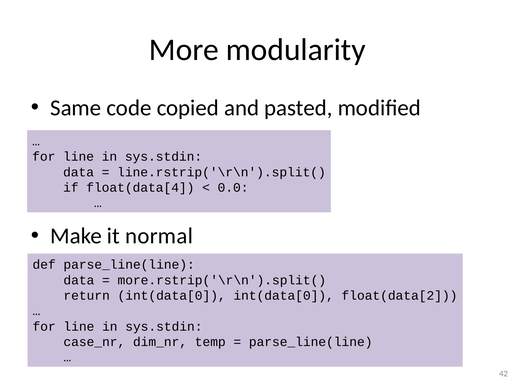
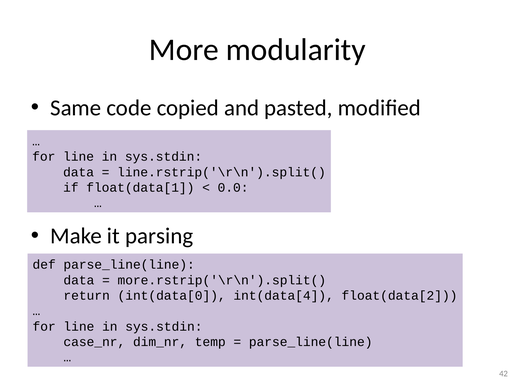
float(data[4: float(data[4 -> float(data[1 (140, 188)
normal: normal -> parsing (159, 236)
int(data[0 int(data[0: int(data[0 -> int(data[4 (284, 296)
